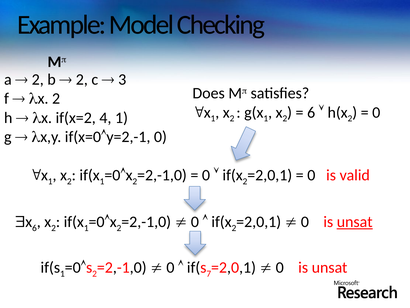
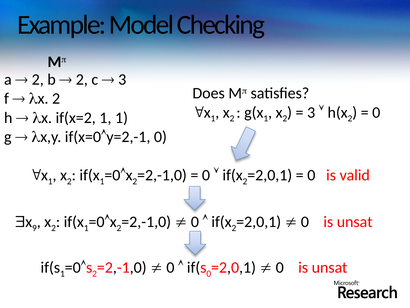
6: 6 -> 3 (311, 112)
if(x=2 4: 4 -> 1 (105, 118)
6: 6 -> 9 (34, 228)
unsat underline: present -> none (355, 222)
7: 7 -> 0 (209, 273)
